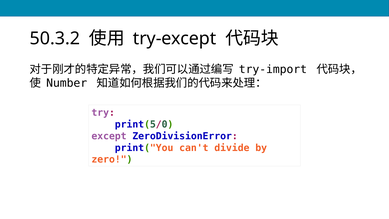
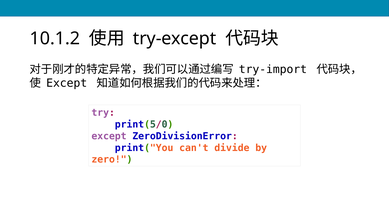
50.3.2: 50.3.2 -> 10.1.2 (55, 39)
Number: Number -> Except (67, 83)
